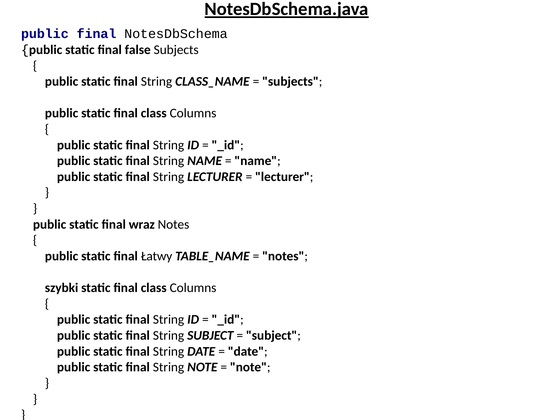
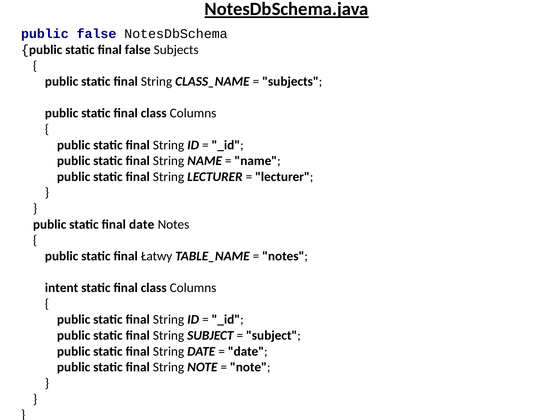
public final: final -> false (97, 34)
final wraz: wraz -> date (142, 224)
szybki: szybki -> intent (62, 288)
